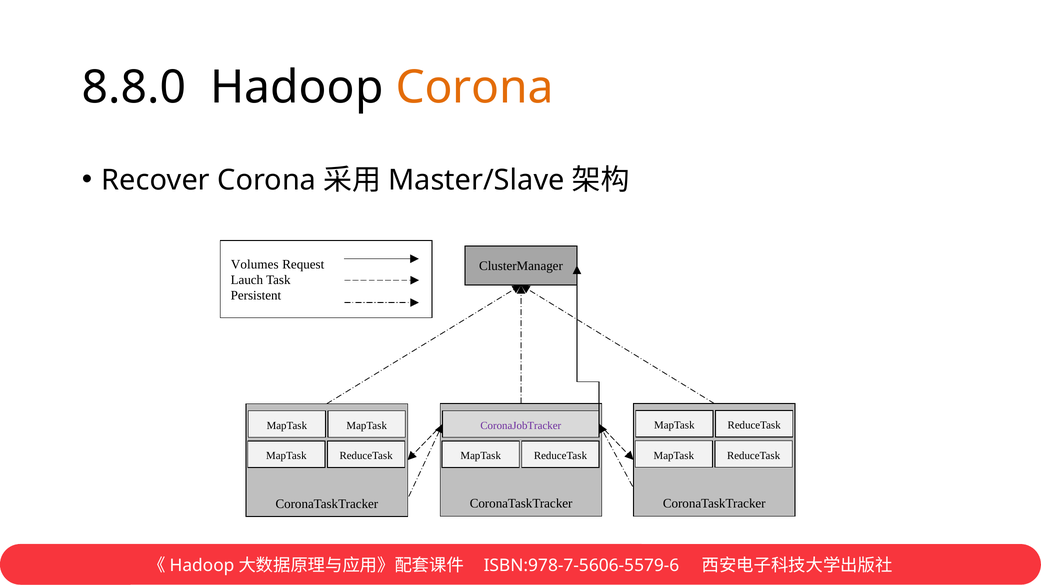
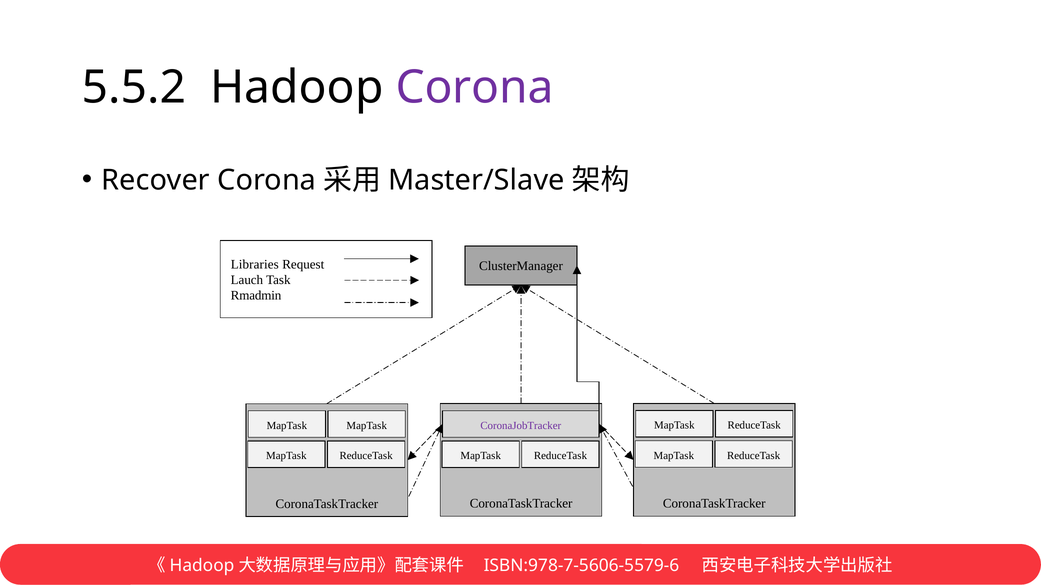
8.8.0: 8.8.0 -> 5.5.2 (134, 87)
Corona colour: orange -> purple (475, 87)
Volumes: Volumes -> Libraries (255, 265)
Persistent: Persistent -> Rmadmin (256, 296)
